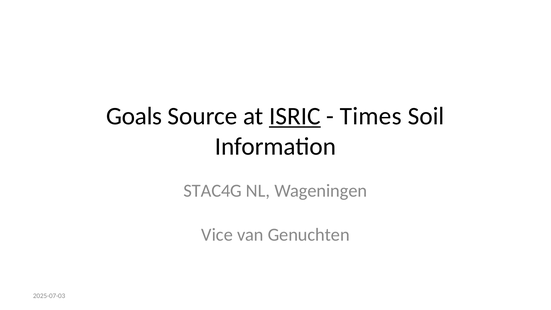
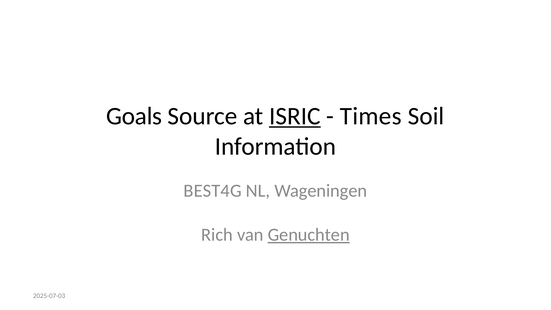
STAC4G: STAC4G -> BEST4G (213, 191)
Vice: Vice -> Rich (217, 235)
Genuchten underline: none -> present (309, 235)
